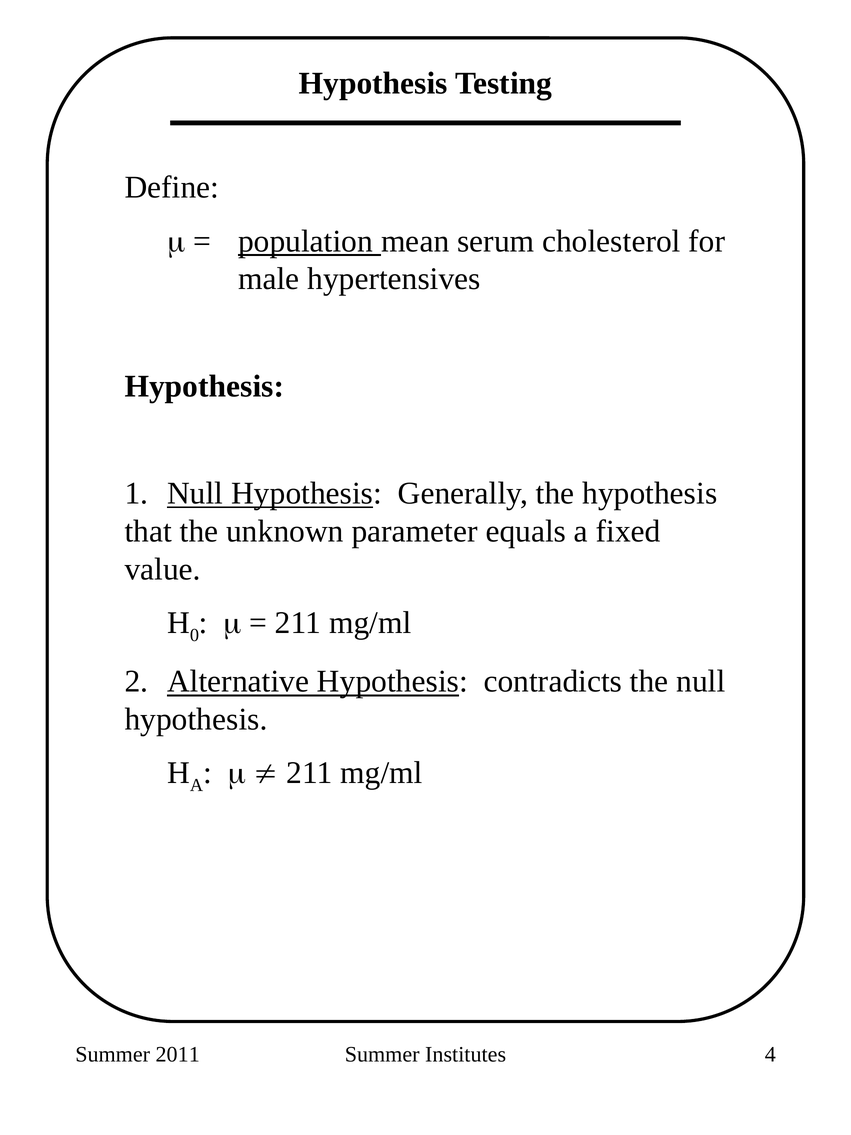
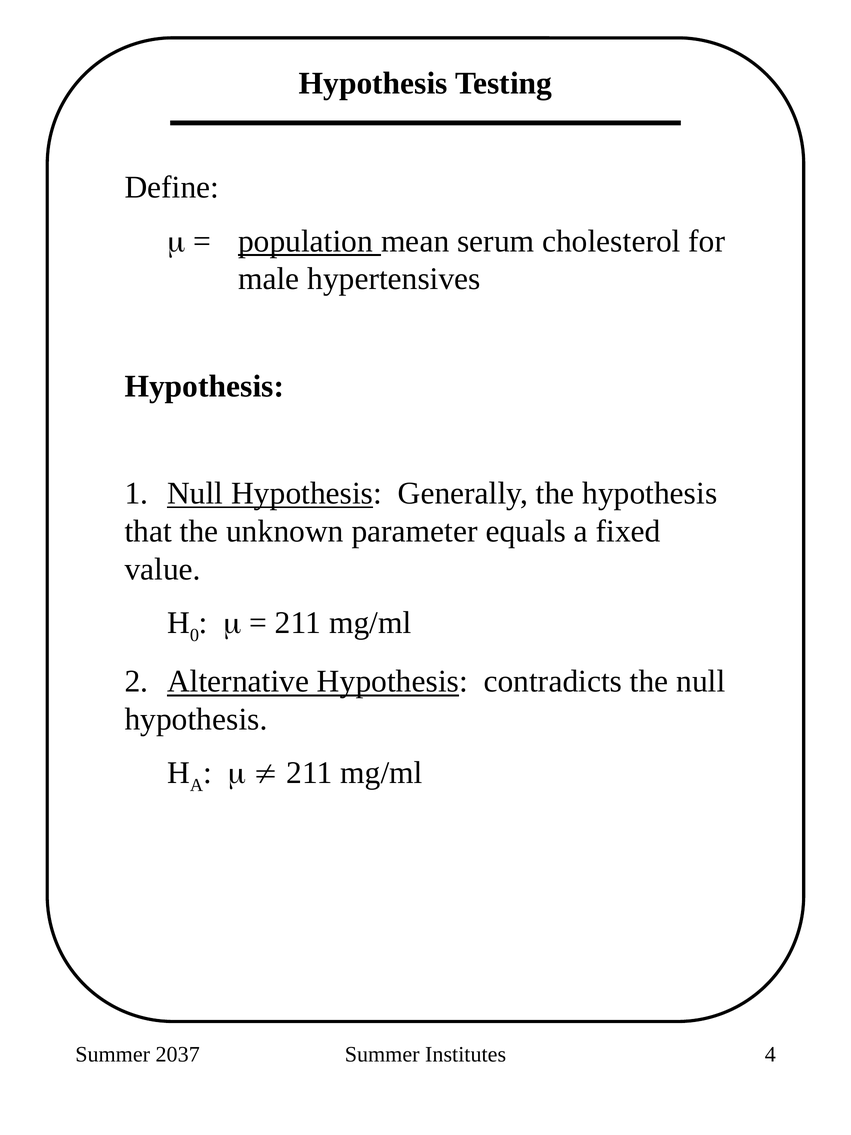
2011: 2011 -> 2037 (178, 1054)
